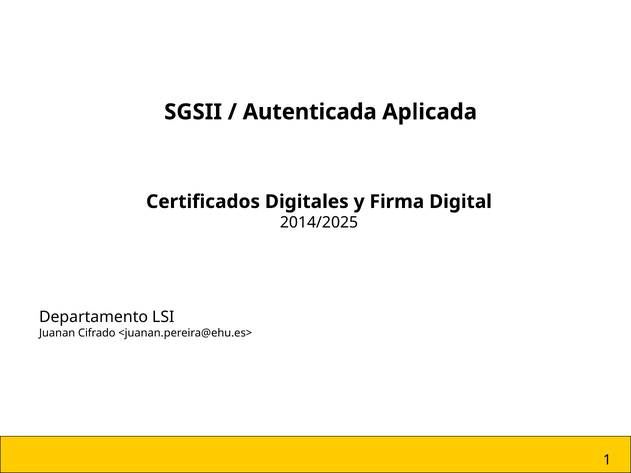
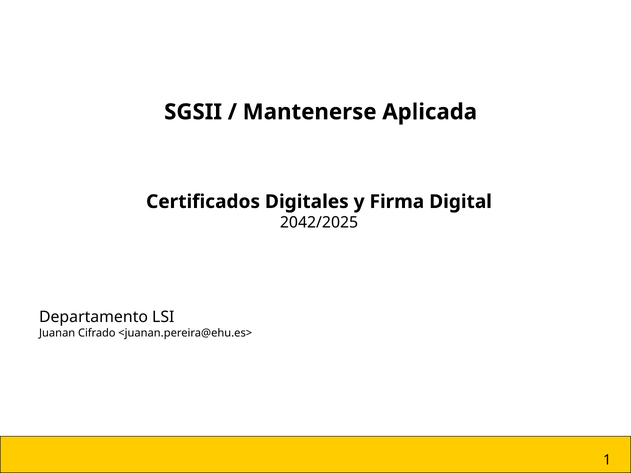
Autenticada: Autenticada -> Mantenerse (310, 112)
2014/2025: 2014/2025 -> 2042/2025 (319, 222)
